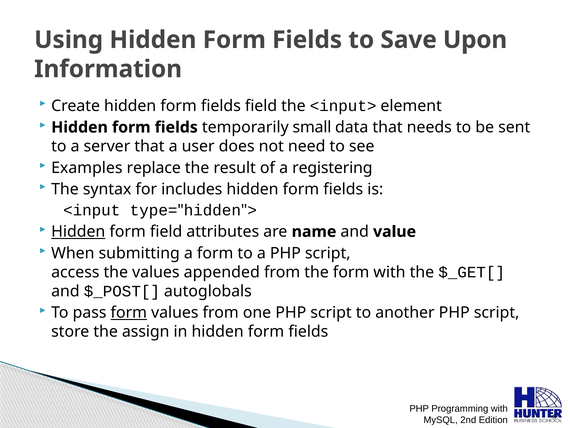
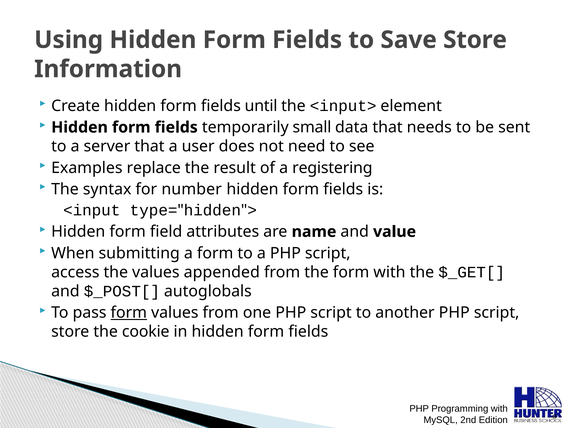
Save Upon: Upon -> Store (475, 40)
fields field: field -> until (261, 106)
includes: includes -> number (192, 189)
Hidden underline: present -> none (78, 231)
assign: assign -> cookie (146, 331)
